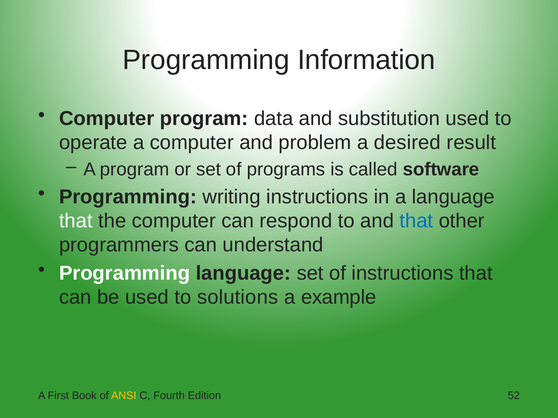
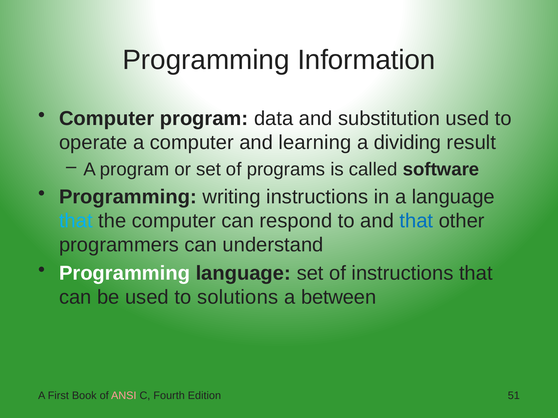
problem: problem -> learning (315, 143)
desired: desired -> dividing (407, 143)
that colour: white -> light blue (76, 221)
example: example -> between (339, 298)
ANSI colour: yellow -> pink (124, 396)
52: 52 -> 51 (514, 396)
